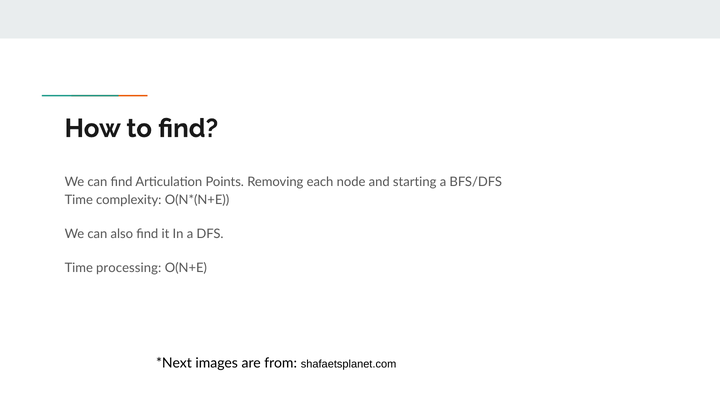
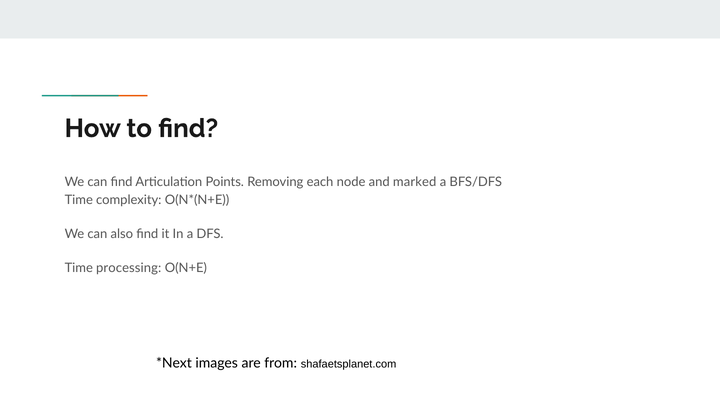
starting: starting -> marked (415, 182)
